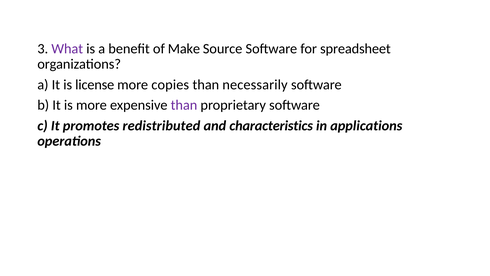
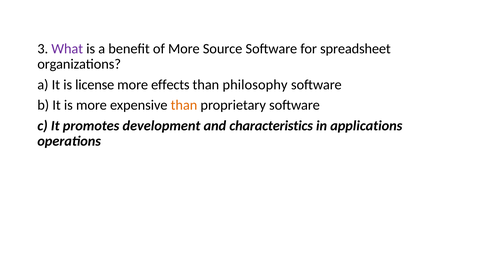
of Make: Make -> More (184, 49)
copies: copies -> effects (170, 85)
necessarily: necessarily -> philosophy (255, 85)
than colour: purple -> orange (184, 105)
redistributed: redistributed -> development (161, 126)
